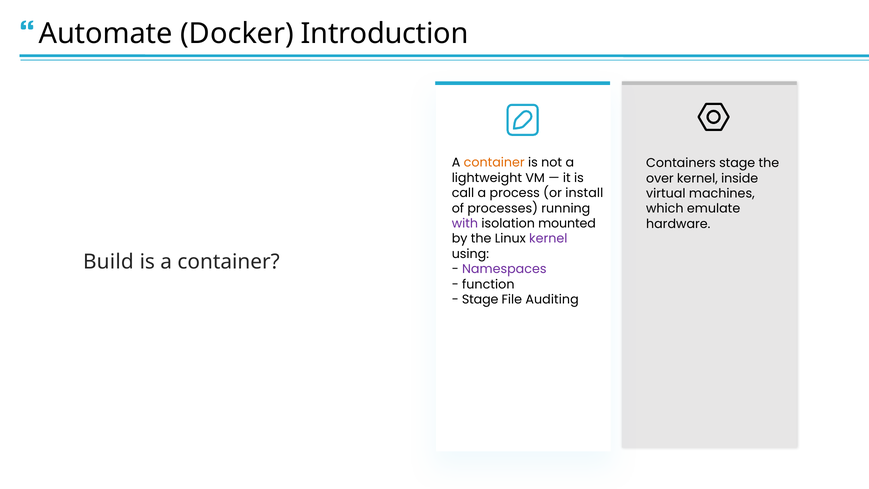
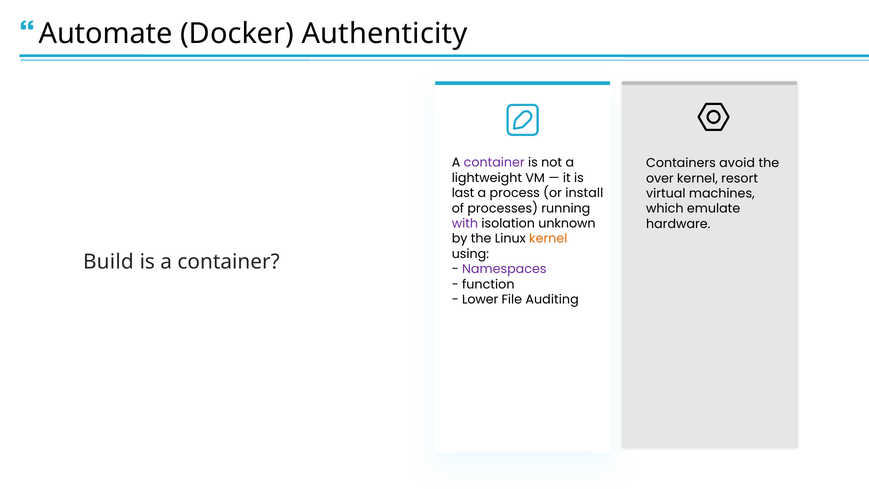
Introduction: Introduction -> Authenticity (384, 34)
container colour: orange -> purple (494, 163)
Containers stage: stage -> avoid (737, 163)
inside: inside -> resort (740, 178)
call: call -> last (463, 193)
mounted: mounted -> unknown (567, 223)
kernel colour: purple -> orange (548, 239)
Stage: Stage -> Lower (480, 300)
